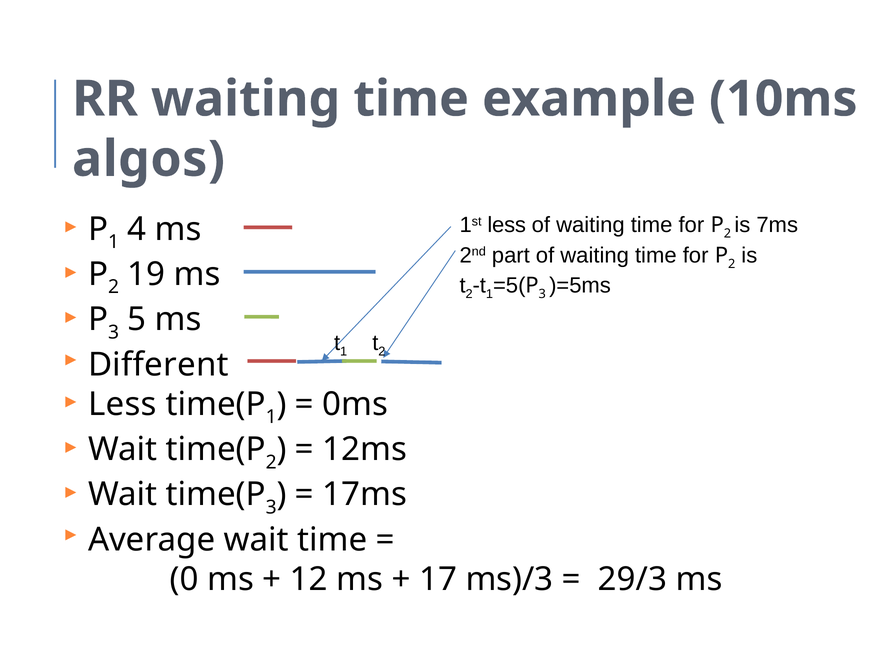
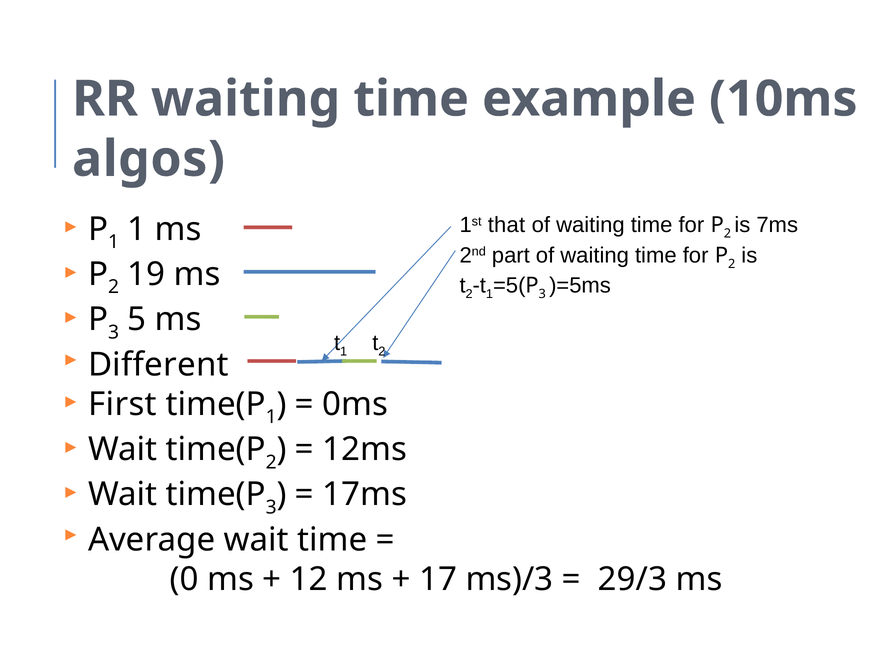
1st less: less -> that (506, 225)
4: 4 -> 1 (137, 229)
Less: Less -> First (122, 405)
